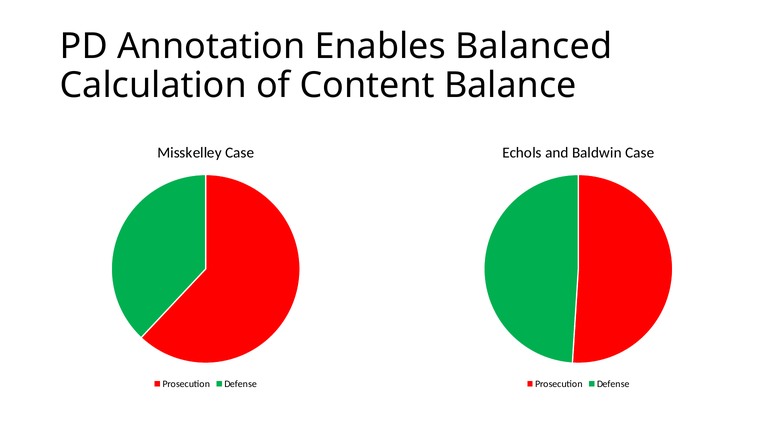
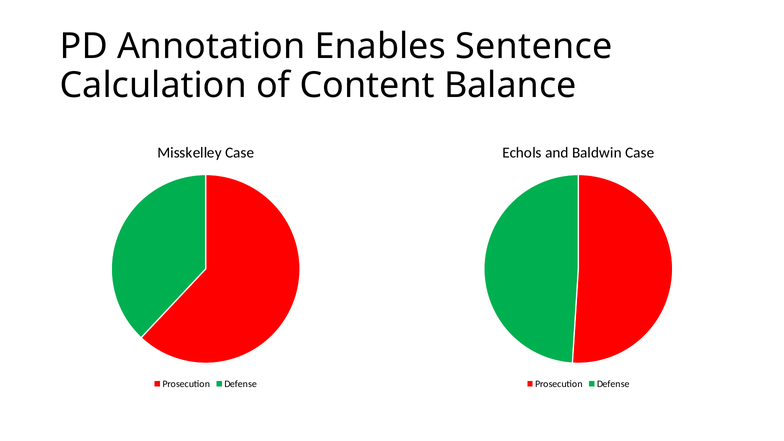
Balanced: Balanced -> Sentence (534, 46)
